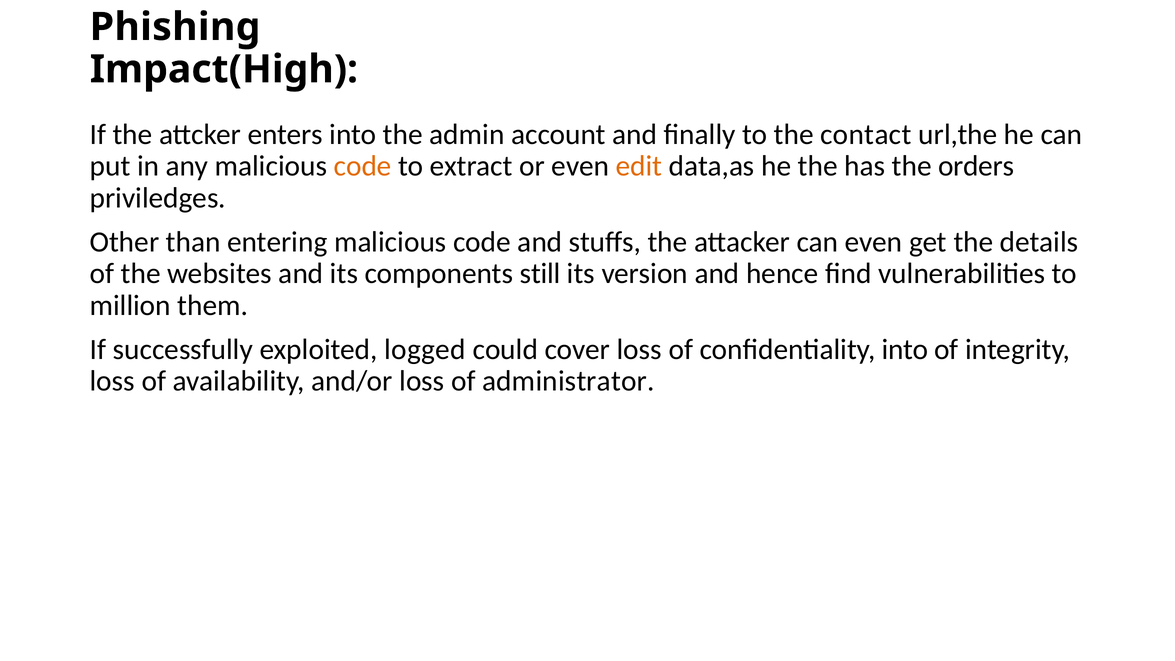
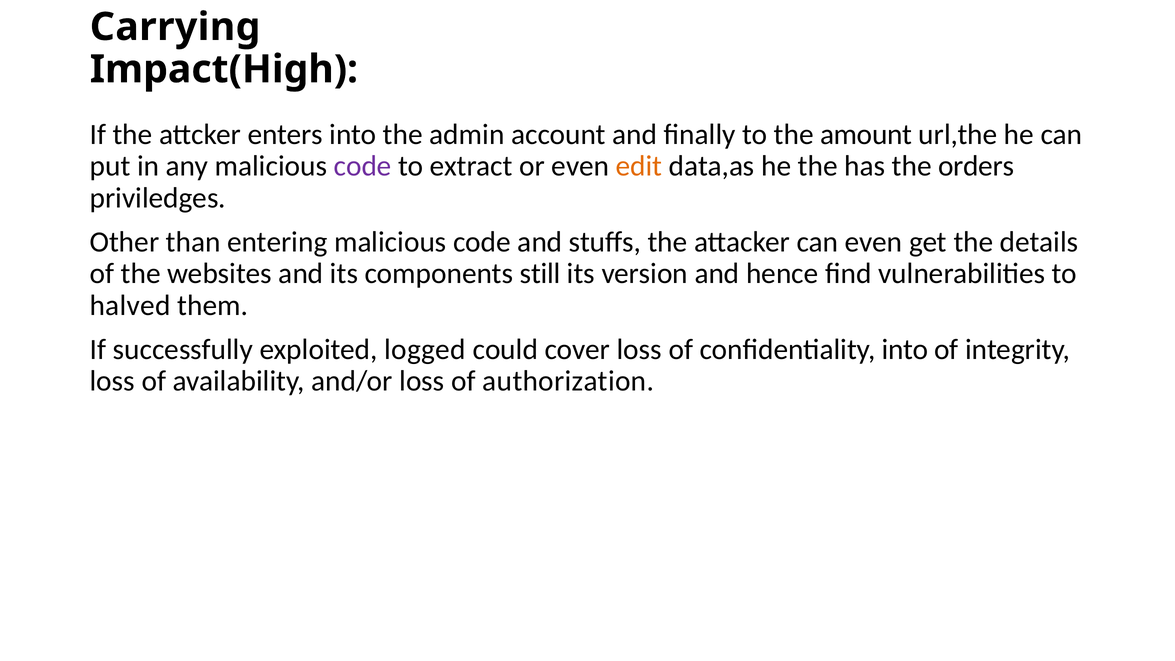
Phishing: Phishing -> Carrying (175, 27)
contact: contact -> amount (866, 135)
code colour: orange -> purple (363, 166)
million: million -> halved (130, 305)
administrator: administrator -> authorization (568, 381)
